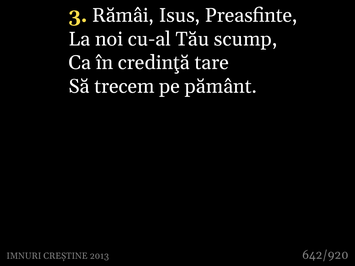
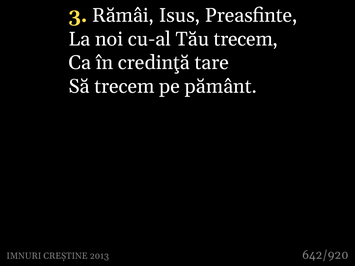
Tău scump: scump -> trecem (246, 39)
